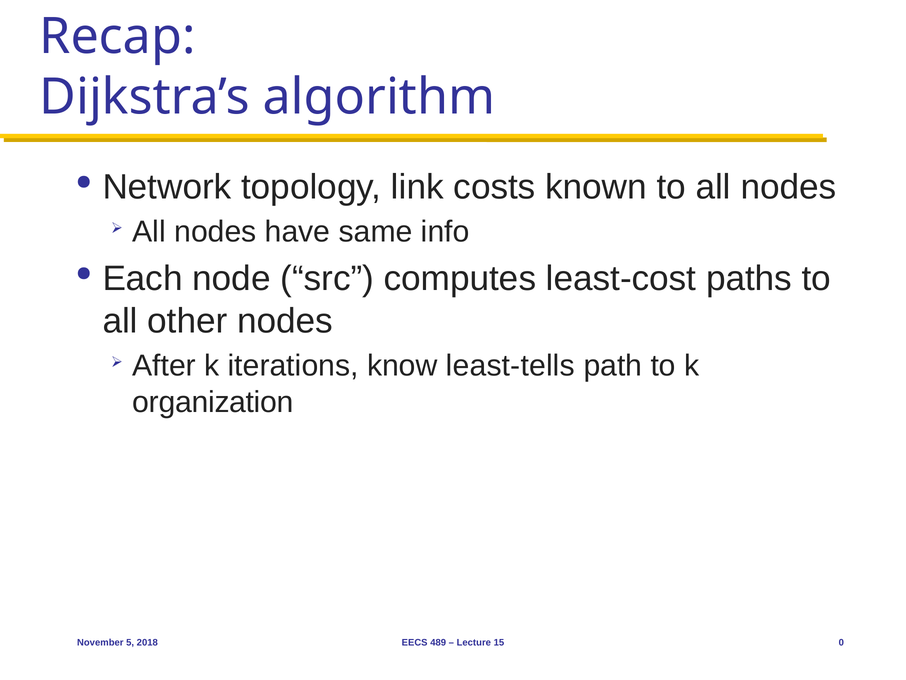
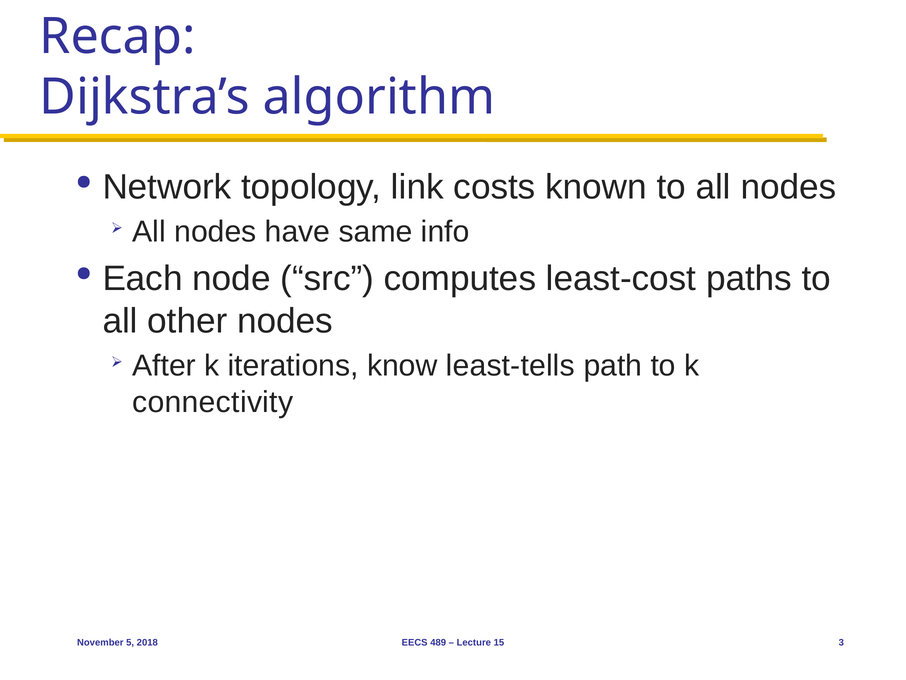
organization: organization -> connectivity (213, 402)
0: 0 -> 3 (841, 642)
